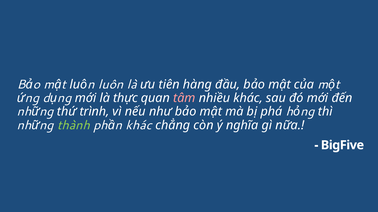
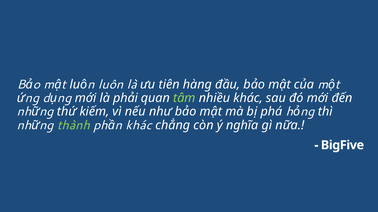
thực: thực -> phải (125, 98)
tâm colour: pink -> light green (184, 98)
trình: trình -> kiếm (94, 112)
